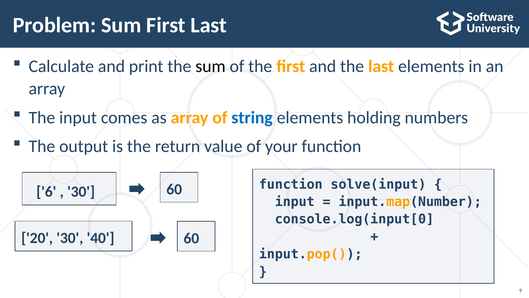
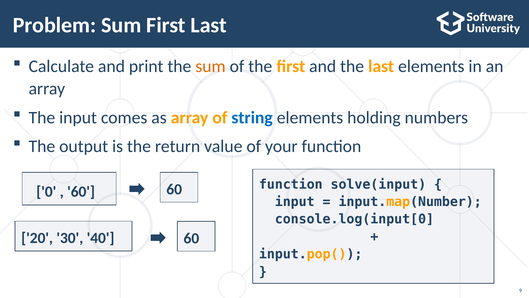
sum colour: black -> orange (210, 66)
6: 6 -> 0 (46, 191)
30: 30 -> 60 (81, 191)
